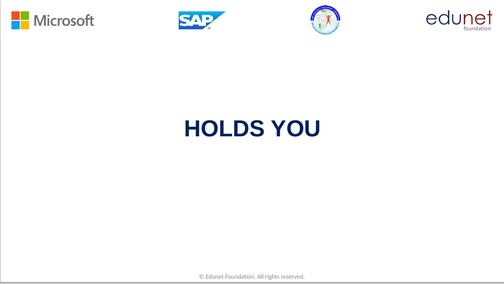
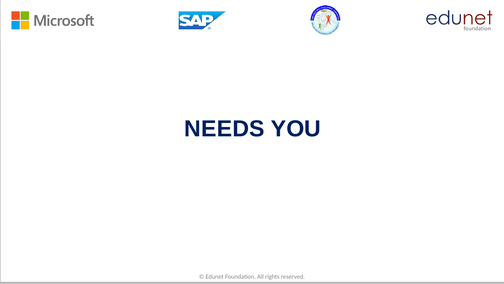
HOLDS: HOLDS -> NEEDS (224, 129)
